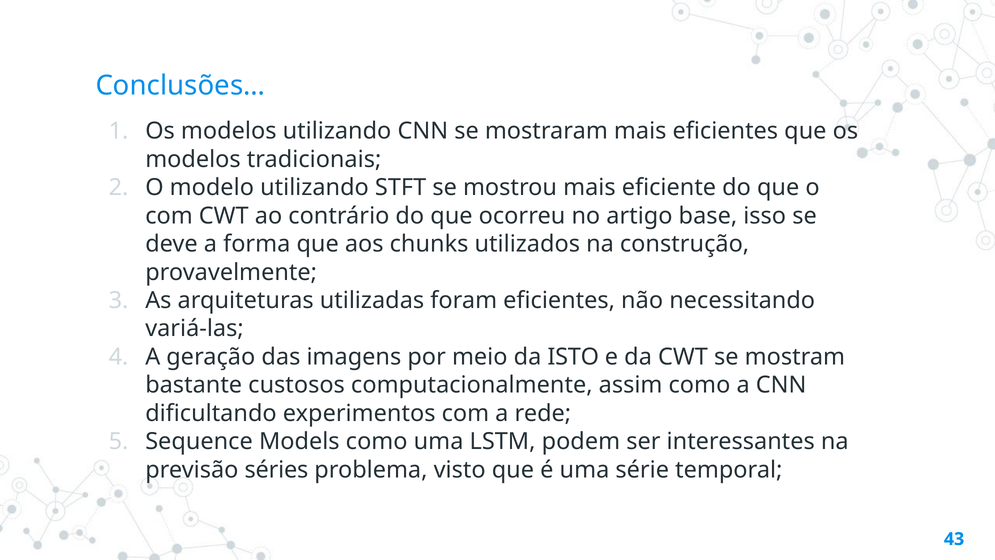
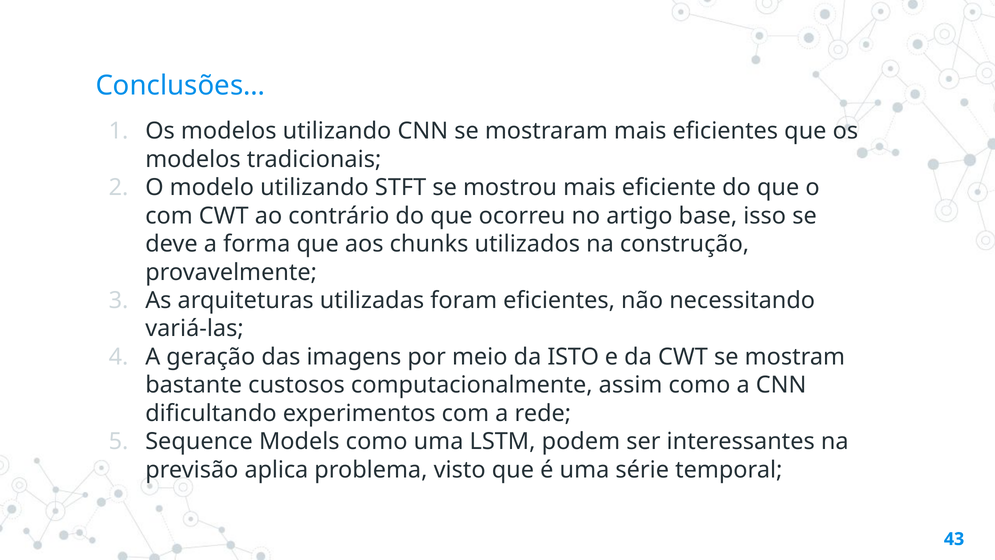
séries: séries -> aplica (276, 470)
